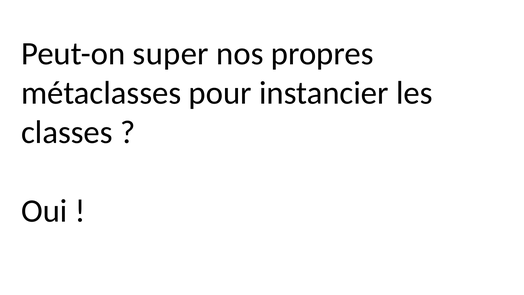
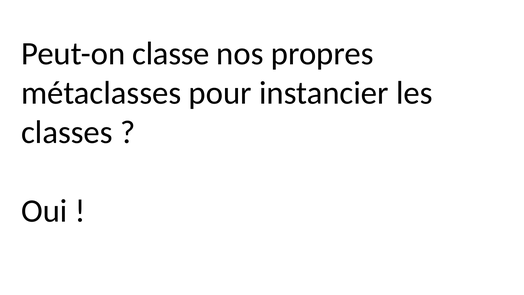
super: super -> classe (171, 53)
